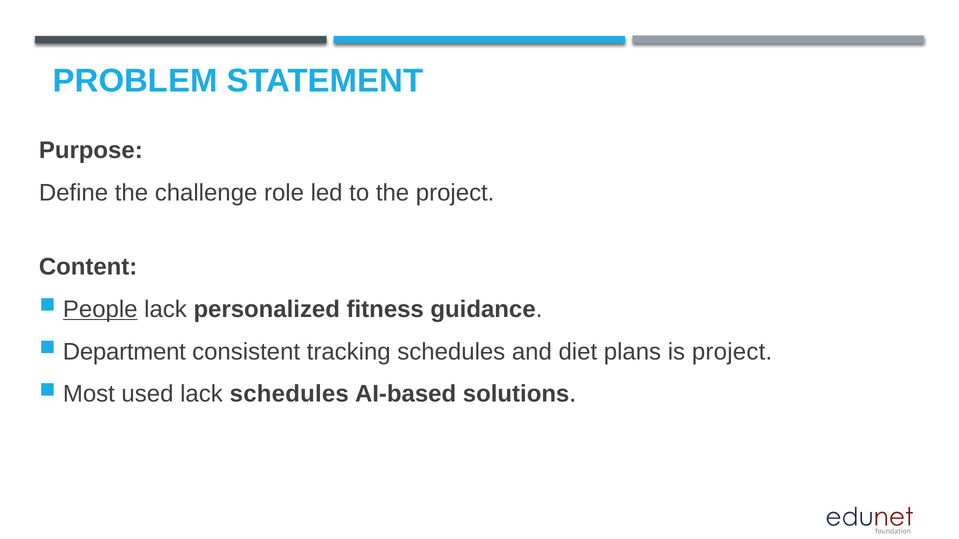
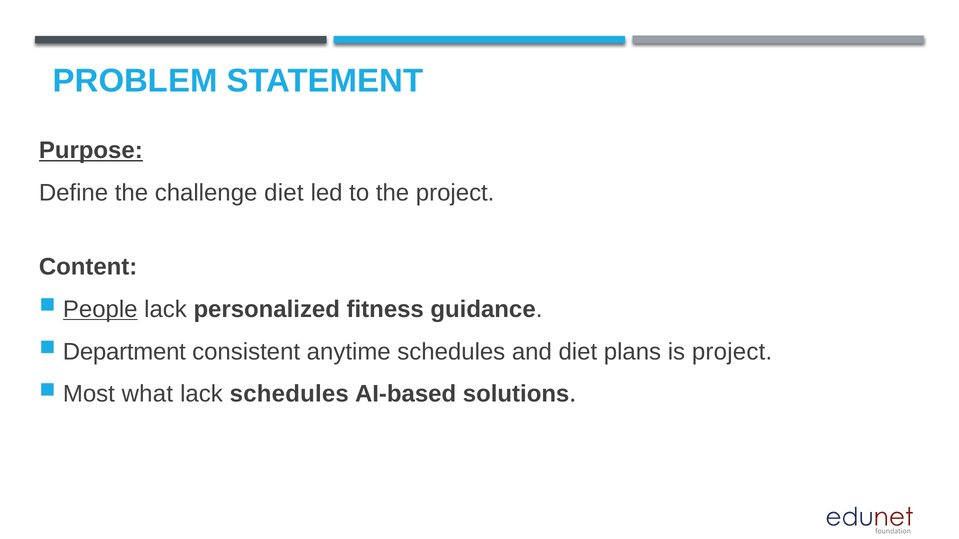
Purpose underline: none -> present (91, 151)
challenge role: role -> diet (284, 193)
tracking: tracking -> anytime (349, 352)
used: used -> what (147, 394)
